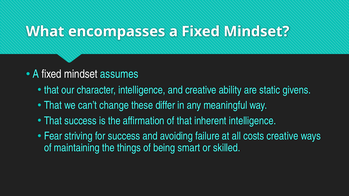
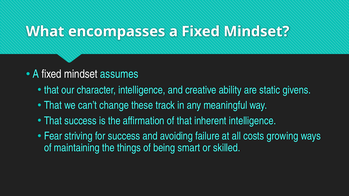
differ: differ -> track (165, 106)
costs creative: creative -> growing (282, 136)
